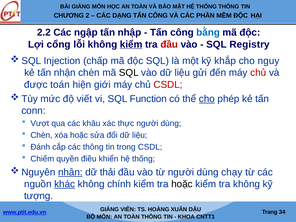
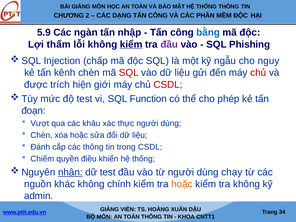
2.2: 2.2 -> 5.9 (44, 33)
ngập: ngập -> ngàn (86, 33)
cổng: cổng -> thẩm (59, 44)
đầu colour: red -> purple (169, 44)
Registry: Registry -> Phishing (250, 44)
khắp: khắp -> ngẫu (225, 61)
nhận: nhận -> kênh (65, 73)
SQL colour: black -> red (129, 73)
toán: toán -> trích (60, 85)
độ viết: viết -> test (85, 99)
cho underline: present -> none (207, 99)
conn: conn -> đoạn (34, 111)
dữ thải: thải -> test (108, 172)
khác underline: present -> none (65, 184)
hoặc colour: black -> orange (182, 184)
tượng: tượng -> admin (39, 196)
